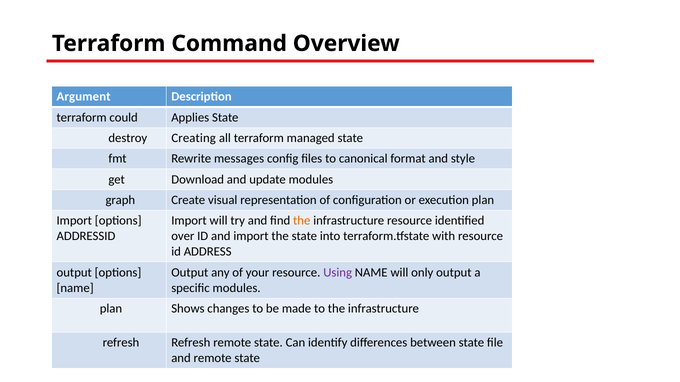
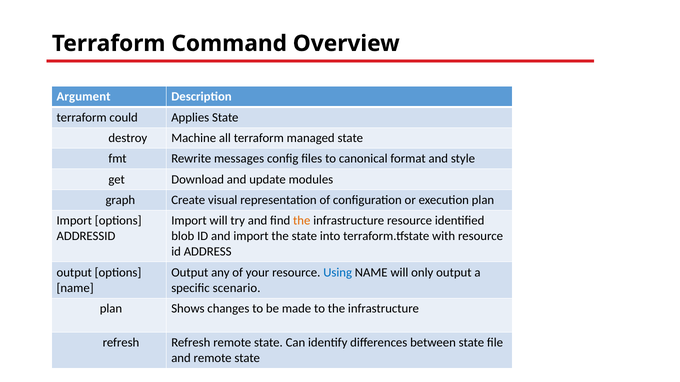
Creating: Creating -> Machine (194, 138)
over: over -> blob (183, 237)
Using colour: purple -> blue (338, 273)
specific modules: modules -> scenario (237, 288)
